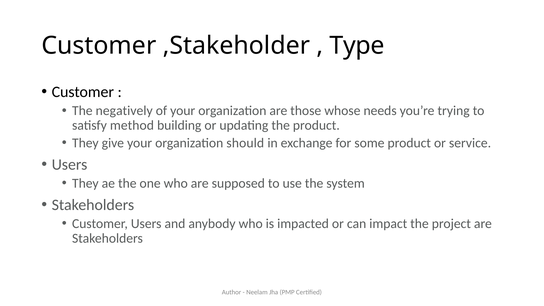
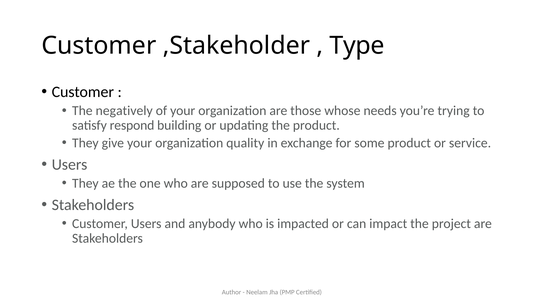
method: method -> respond (132, 125)
should: should -> quality (245, 143)
